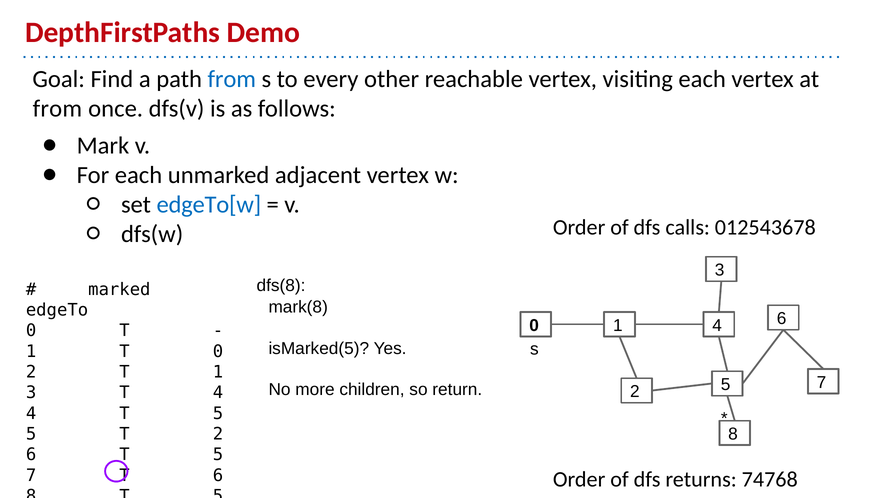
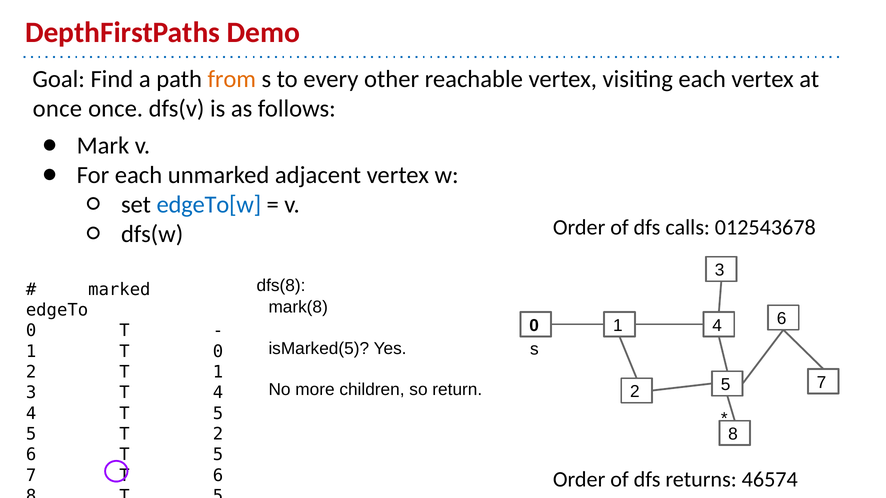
from colour: blue -> orange (232, 79)
from: from -> once (57, 109)
74768: 74768 -> 46574 (770, 480)
